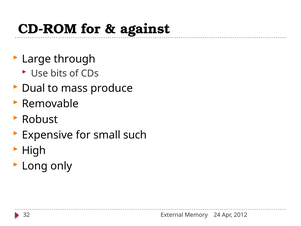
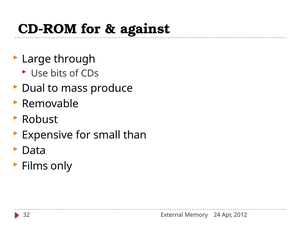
such: such -> than (135, 135)
High: High -> Data (34, 150)
Long: Long -> Films (35, 166)
